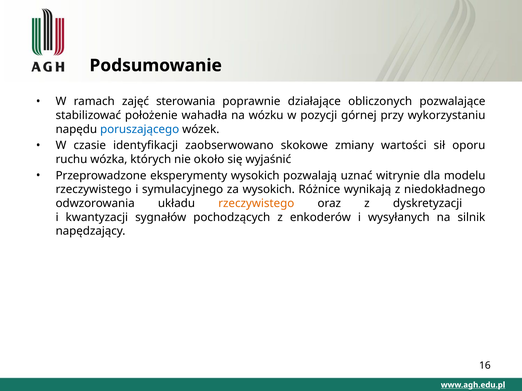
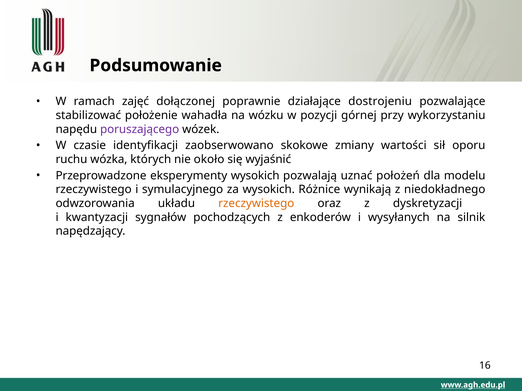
sterowania: sterowania -> dołączonej (186, 102)
obliczonych: obliczonych -> dostrojeniu (380, 102)
poruszającego colour: blue -> purple (140, 129)
witrynie: witrynie -> położeń (398, 176)
